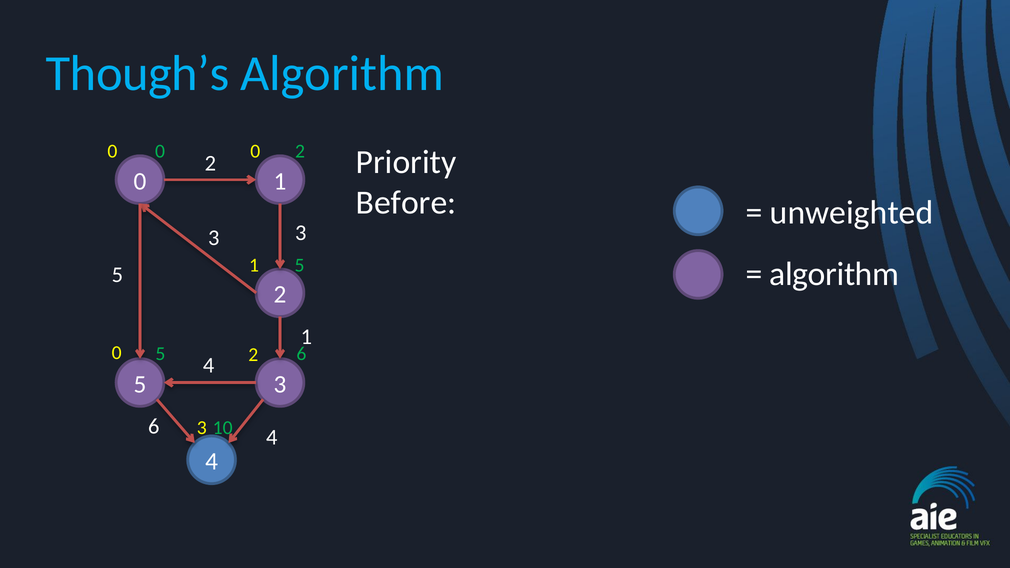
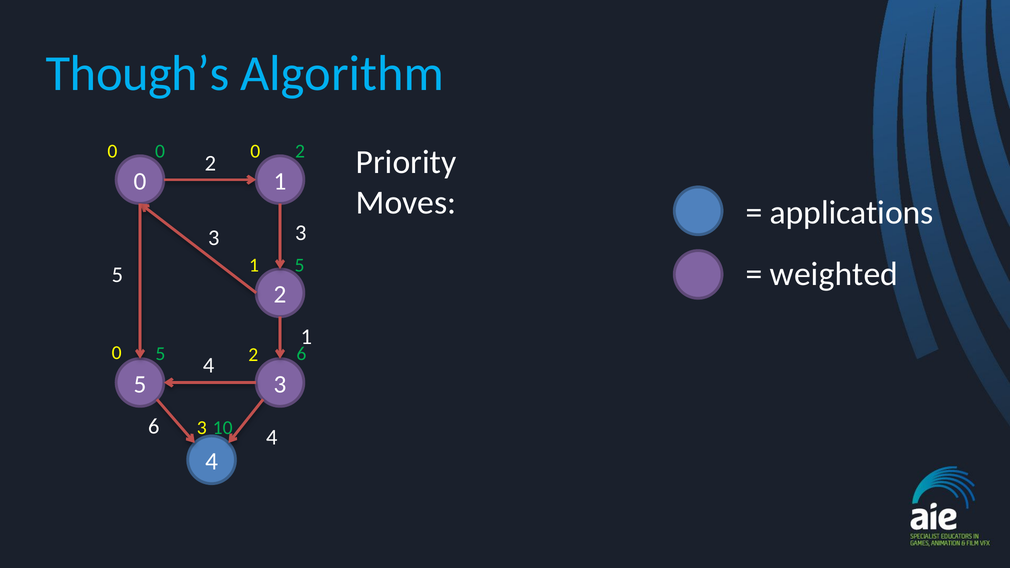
Before: Before -> Moves (406, 203)
unweighted: unweighted -> applications (852, 213)
algorithm: algorithm -> weighted (834, 274)
